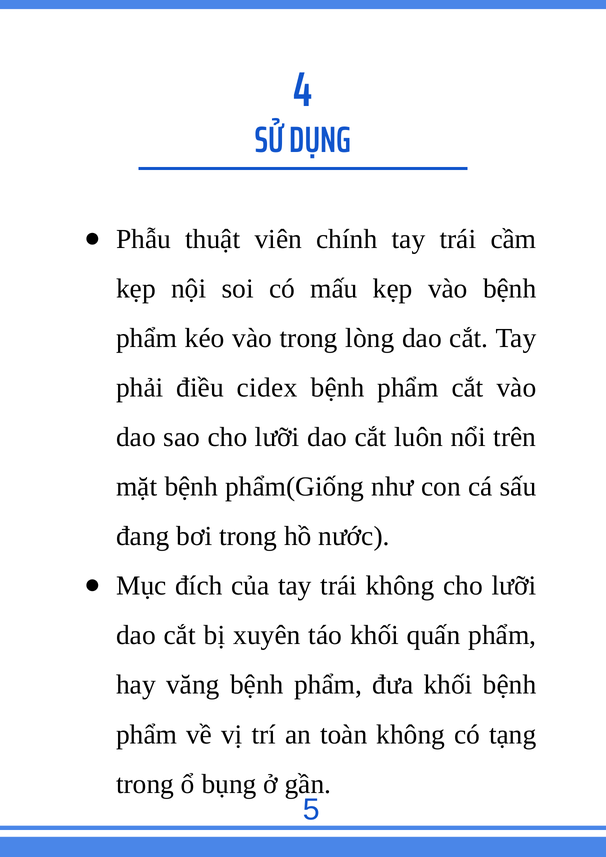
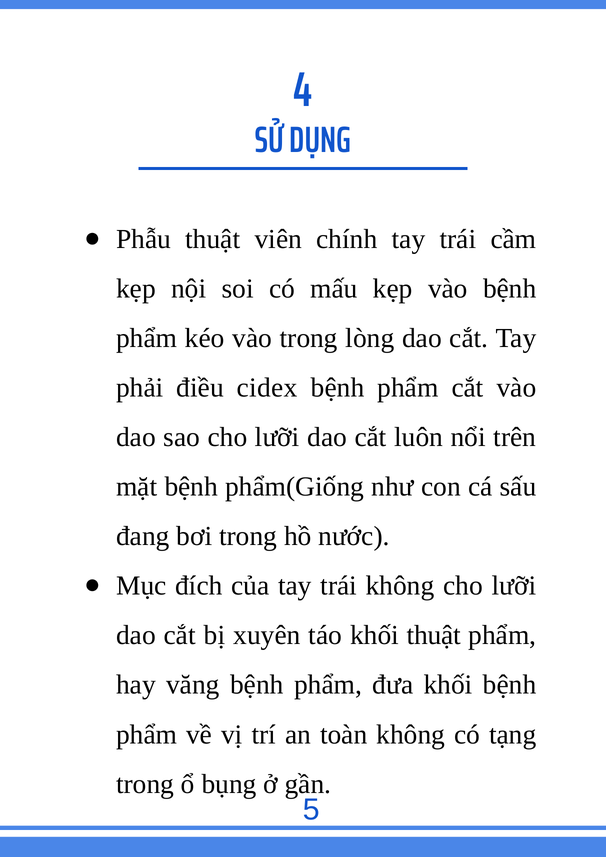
khối quấn: quấn -> thuật (434, 635)
